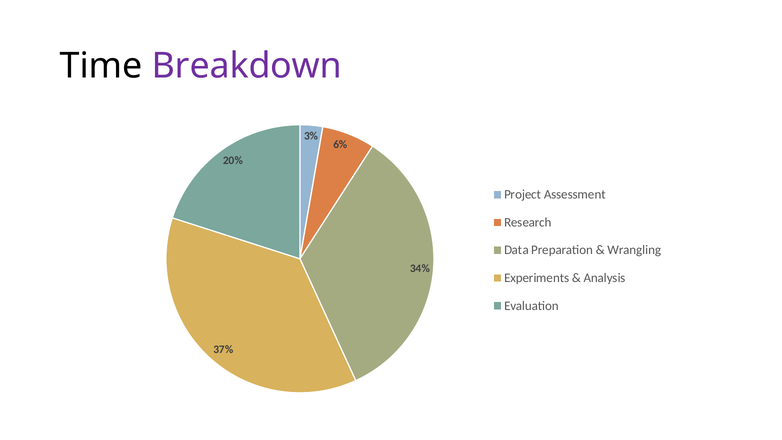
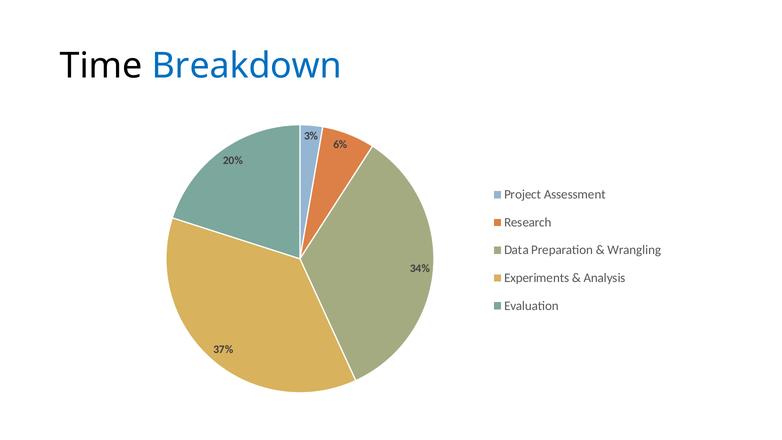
Breakdown colour: purple -> blue (247, 66)
